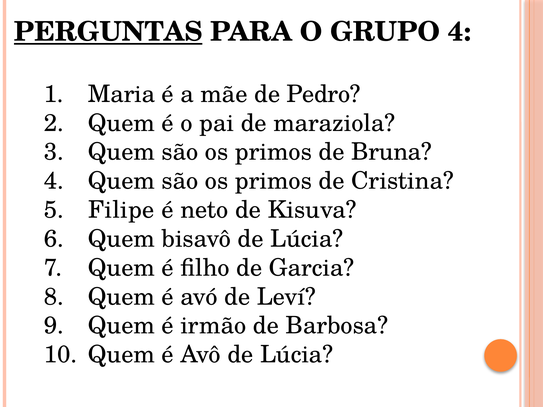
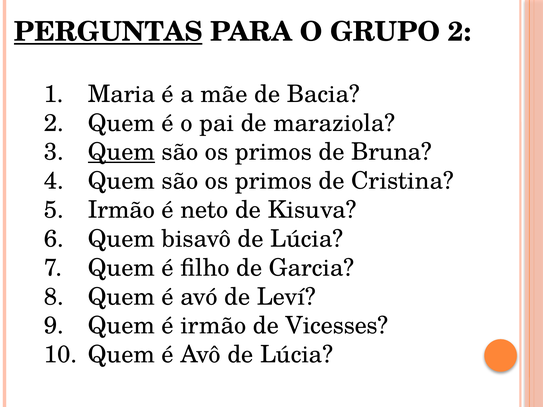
GRUPO 4: 4 -> 2 (460, 32)
Pedro: Pedro -> Bacia (323, 94)
Quem underline: none -> present (121, 152)
Filipe: Filipe -> Irmão (121, 210)
Barbosa: Barbosa -> Vicesses (337, 326)
